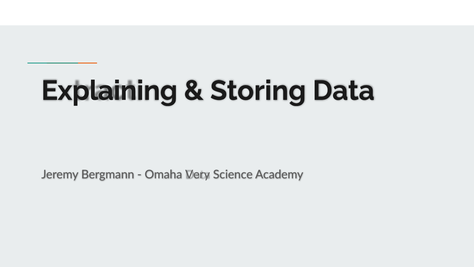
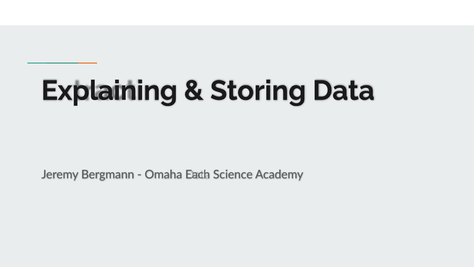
Very: Very -> Each (198, 174)
